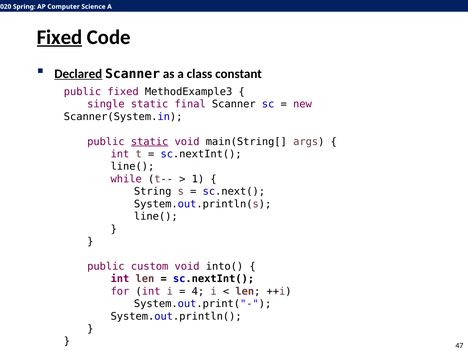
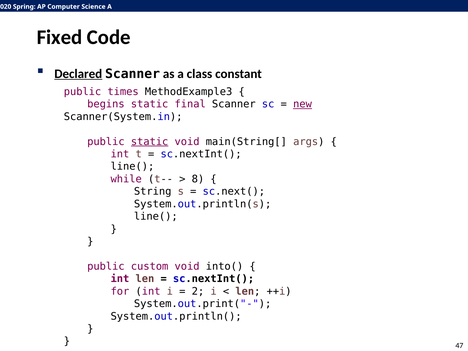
Fixed underline: present -> none (60, 37)
public fixed: fixed -> times (123, 92)
single: single -> begins (106, 104)
new underline: none -> present (302, 104)
1: 1 -> 8 (198, 179)
4: 4 -> 2 (198, 291)
